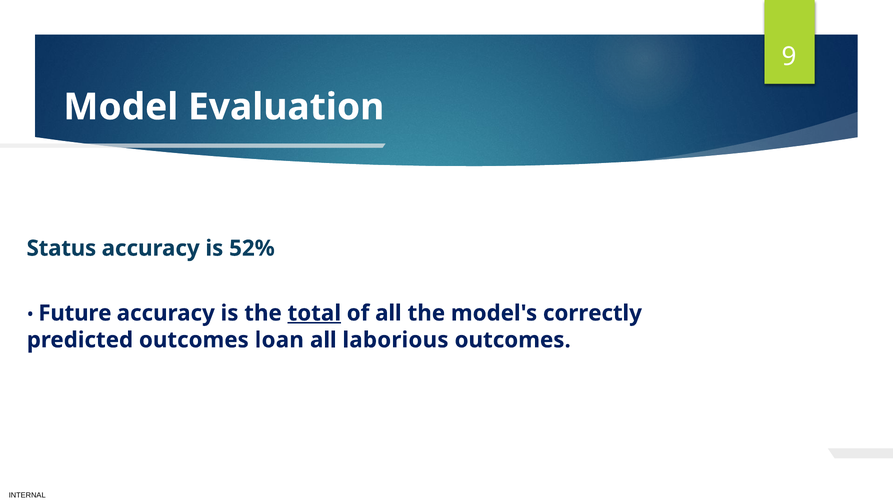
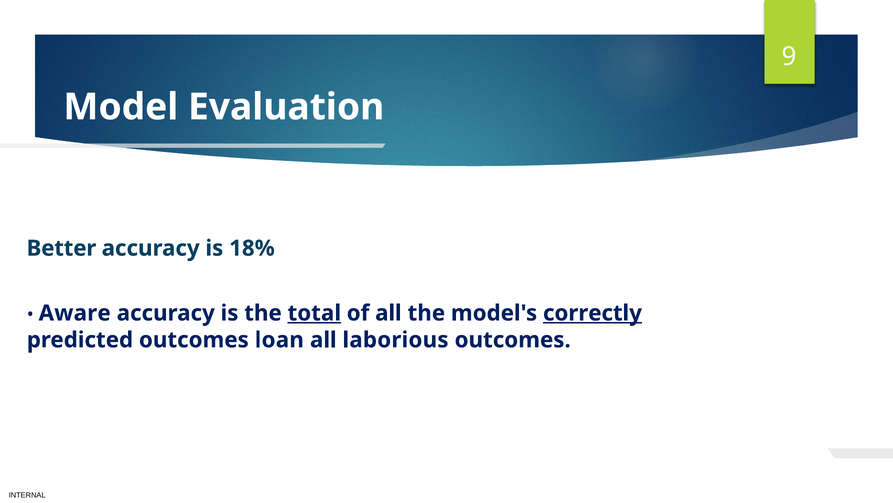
Status: Status -> Better (61, 248)
52%: 52% -> 18% (252, 248)
Future: Future -> Aware (75, 313)
correctly underline: none -> present (592, 313)
